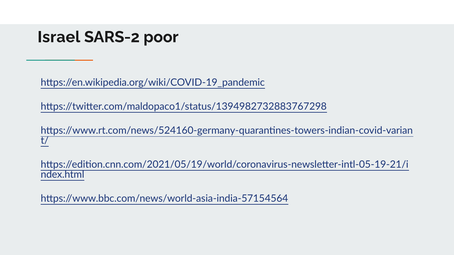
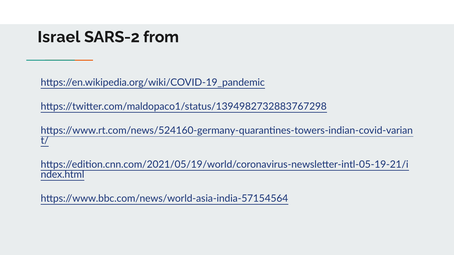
poor: poor -> from (161, 37)
